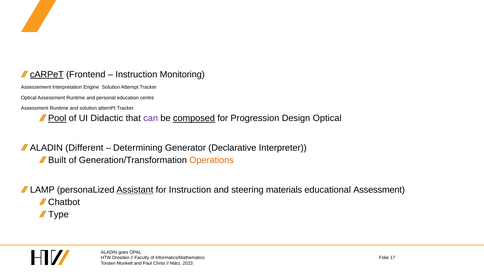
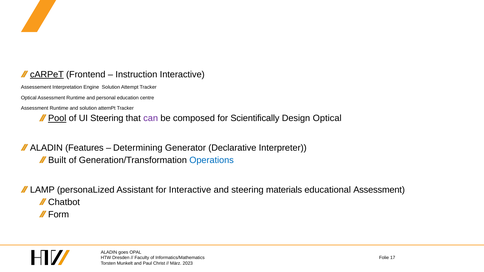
Instruction Monitoring: Monitoring -> Interactive (182, 75)
UI Didactic: Didactic -> Steering (107, 118)
composed underline: present -> none (194, 118)
Progression: Progression -> Scientifically (255, 118)
Different: Different -> Features (84, 148)
Operations colour: orange -> blue (212, 160)
Assistant underline: present -> none (135, 190)
for Instruction: Instruction -> Interactive (190, 190)
Type: Type -> Form (59, 215)
